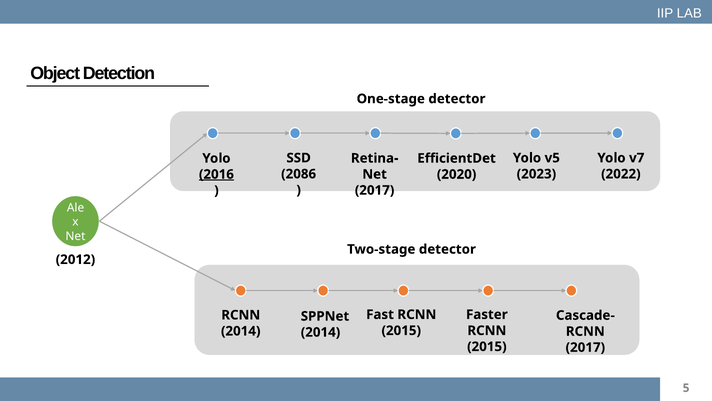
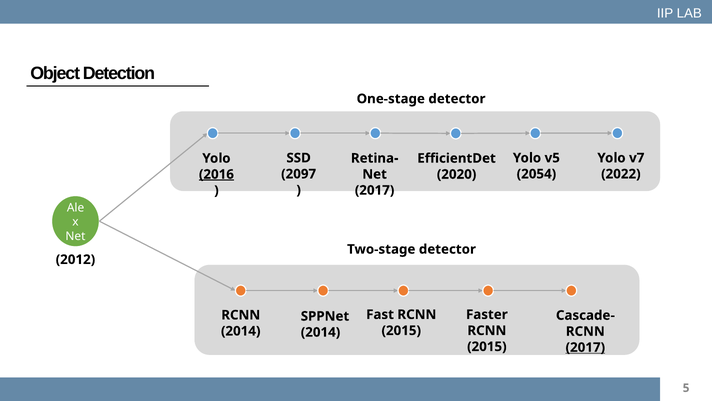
2086: 2086 -> 2097 (299, 174)
2023: 2023 -> 2054 (536, 174)
2017 underline: none -> present (585, 347)
